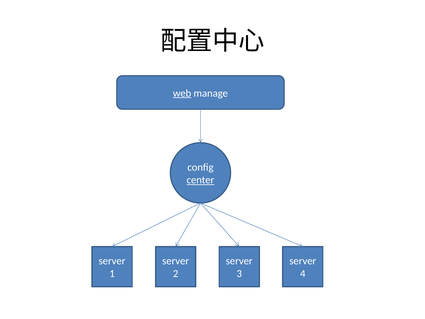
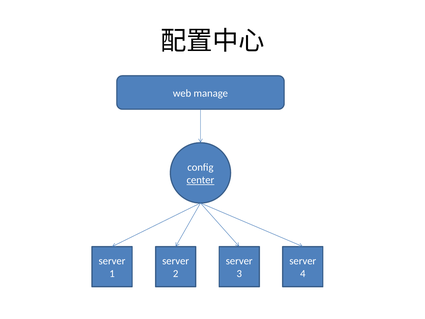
web underline: present -> none (182, 93)
